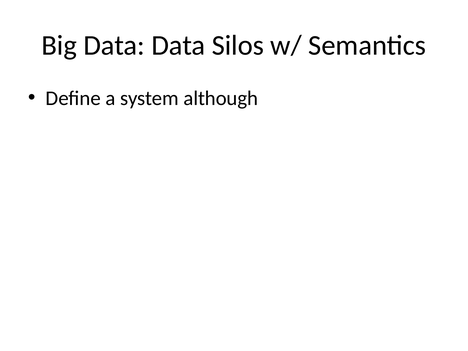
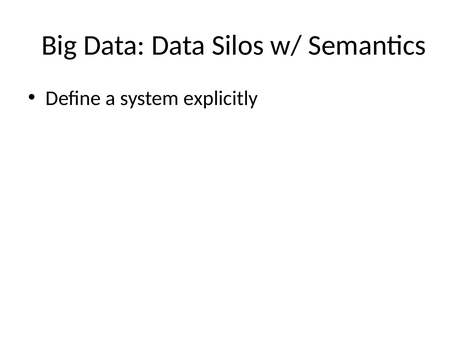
although: although -> explicitly (221, 98)
